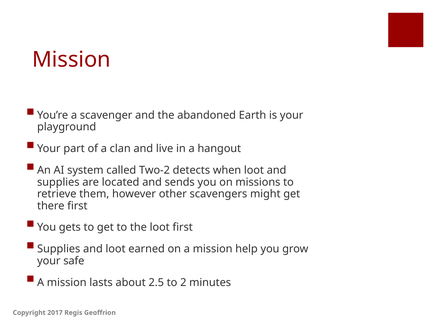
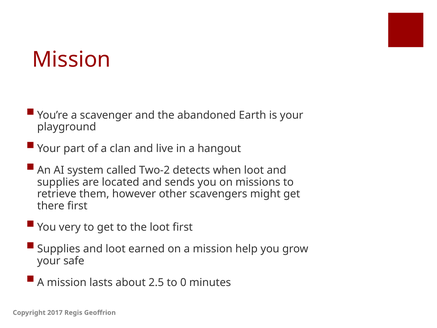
gets: gets -> very (70, 227)
2: 2 -> 0 (183, 282)
